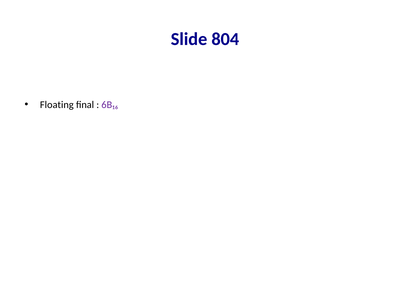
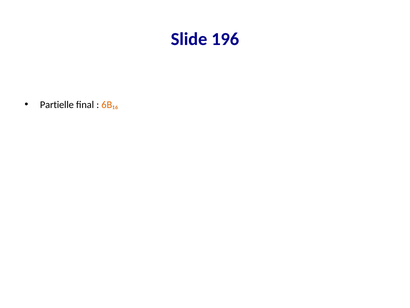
804: 804 -> 196 (225, 39)
Floating: Floating -> Partielle (57, 105)
6B₁₆ colour: purple -> orange (110, 105)
